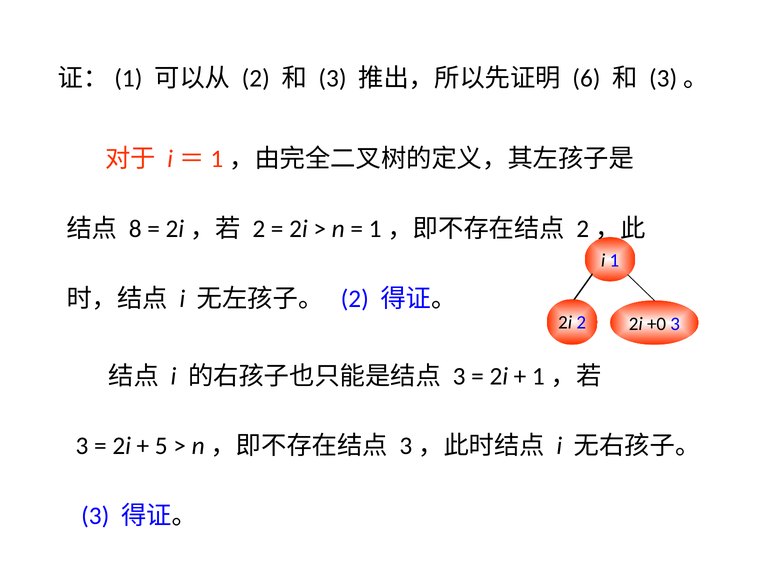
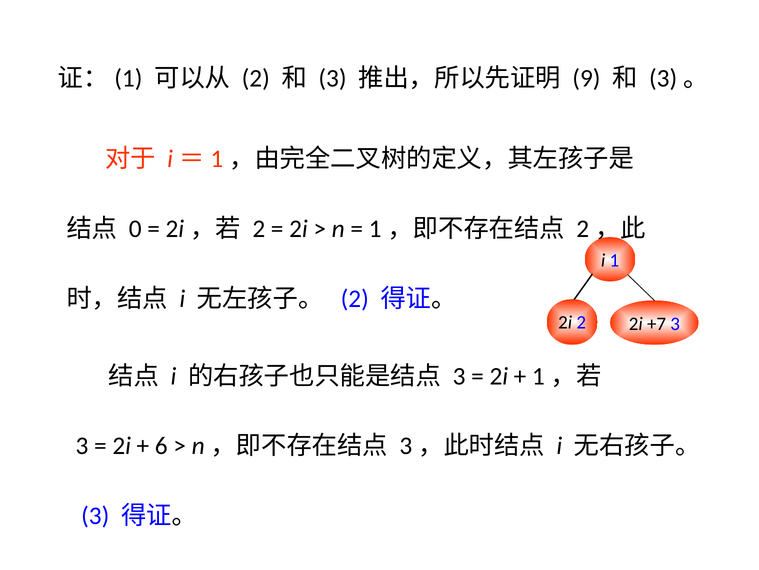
6: 6 -> 9 (586, 78)
8: 8 -> 0 (135, 228)
+0: +0 -> +7 (657, 323)
5: 5 -> 6 (161, 445)
